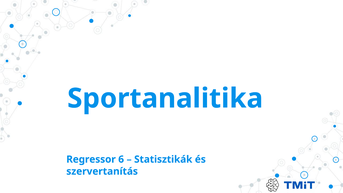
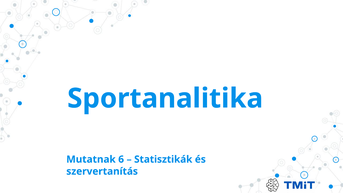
Regressor: Regressor -> Mutatnak (91, 159)
